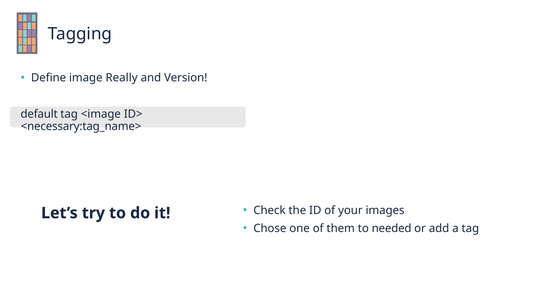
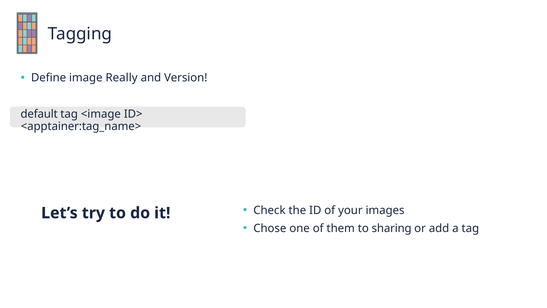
<necessary:tag_name>: <necessary:tag_name> -> <apptainer:tag_name> (81, 126)
needed: needed -> sharing (392, 228)
